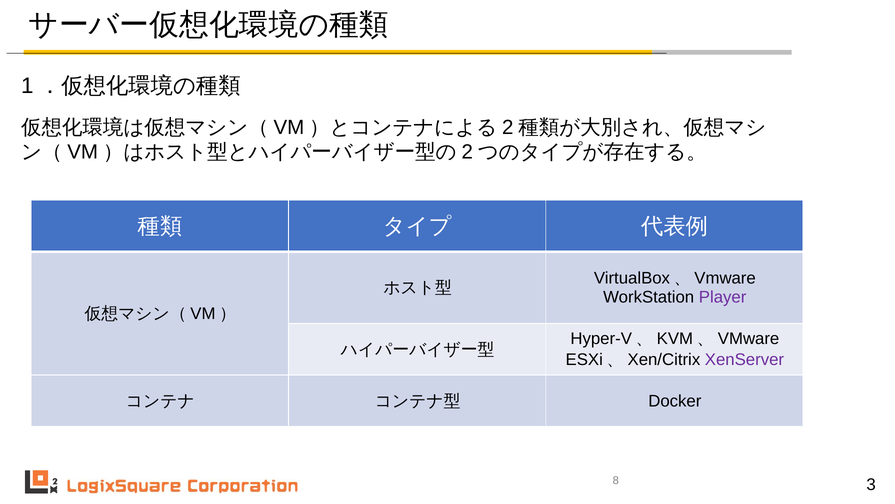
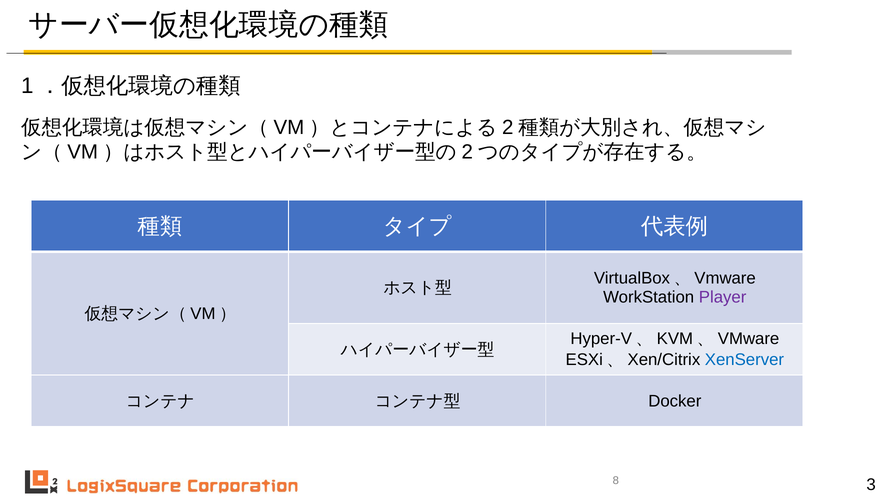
XenServer colour: purple -> blue (744, 359)
